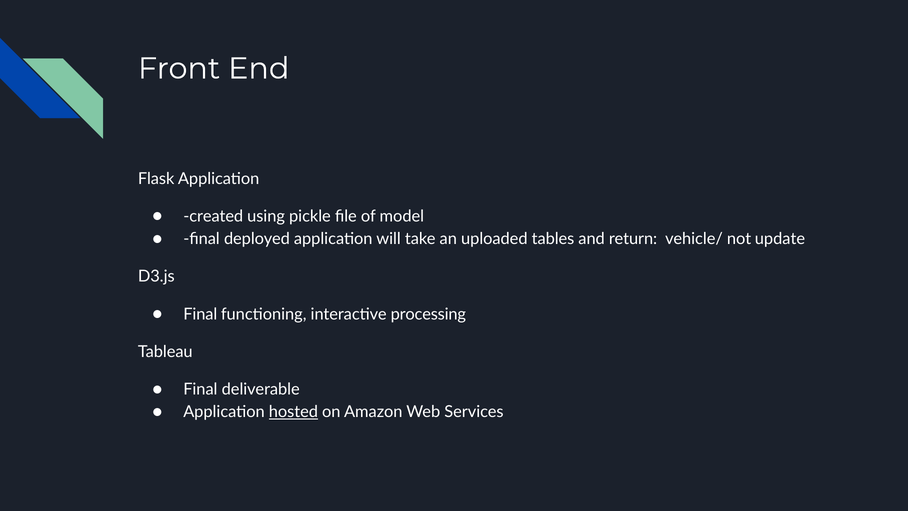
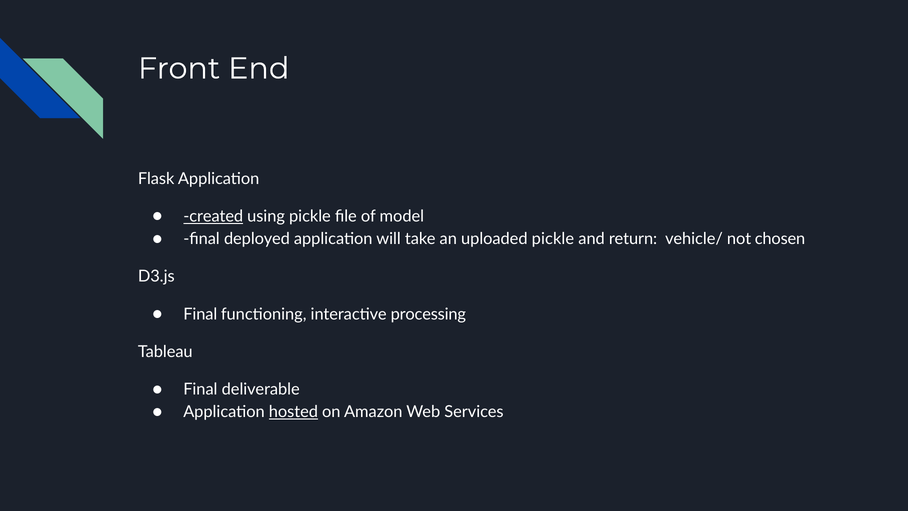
created underline: none -> present (213, 216)
uploaded tables: tables -> pickle (553, 239)
update: update -> chosen (780, 239)
